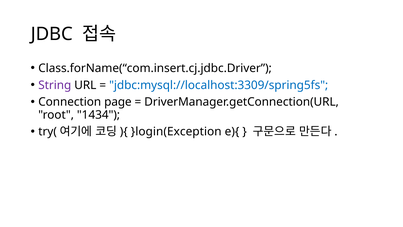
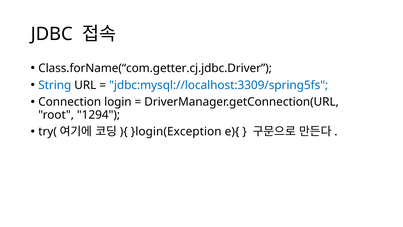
Class.forName(“com.insert.cj.jdbc.Driver: Class.forName(“com.insert.cj.jdbc.Driver -> Class.forName(“com.getter.cj.jdbc.Driver (155, 68)
String colour: purple -> blue (55, 85)
page: page -> login (118, 102)
1434: 1434 -> 1294 (99, 115)
